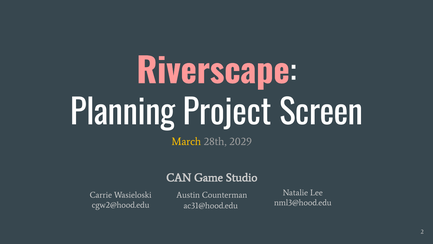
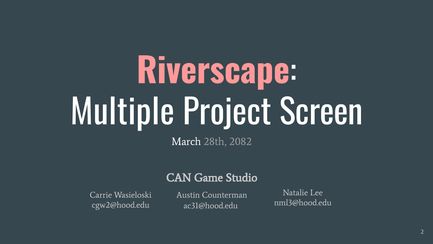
Planning: Planning -> Multiple (123, 113)
March colour: yellow -> white (186, 141)
2029: 2029 -> 2082 (241, 141)
